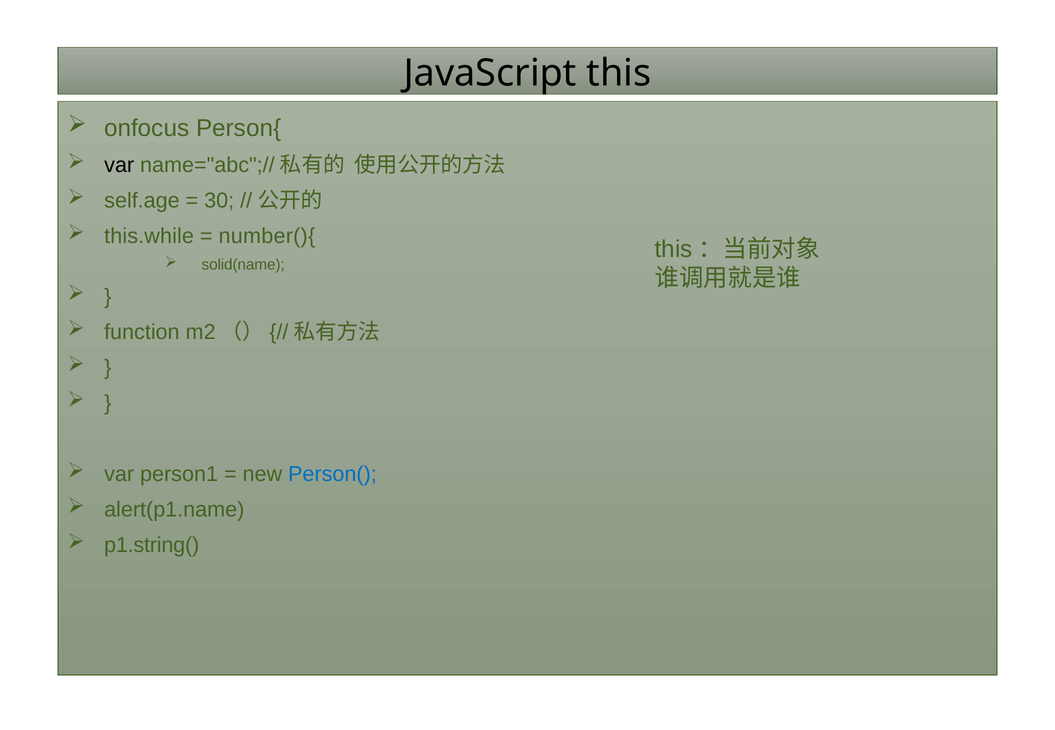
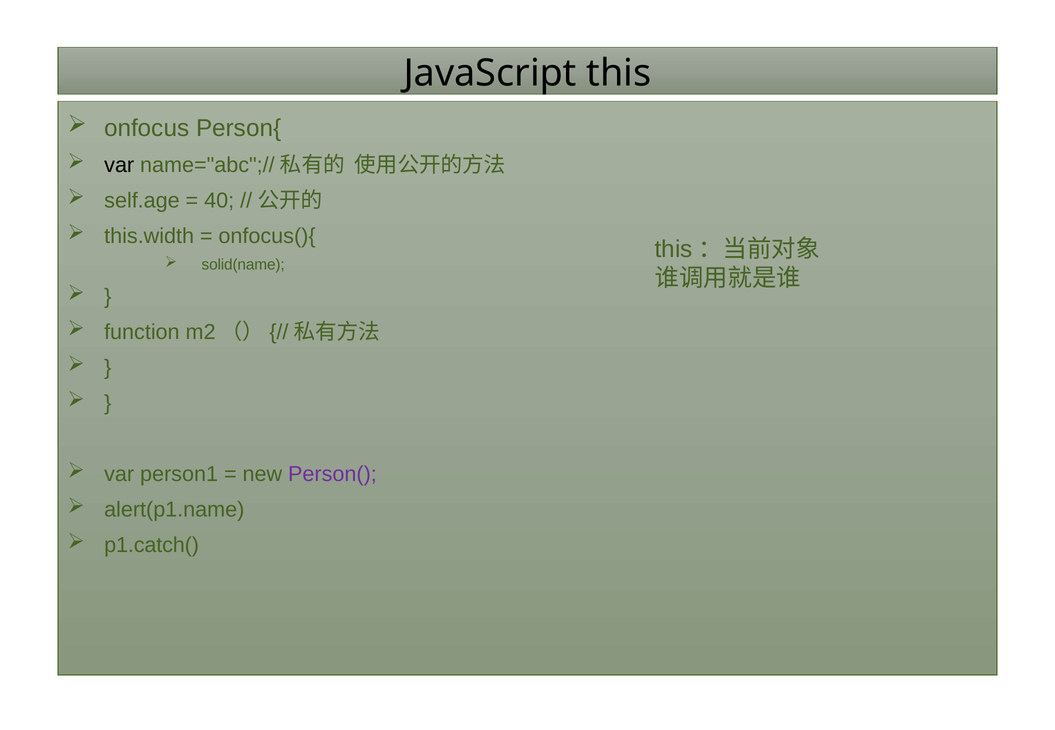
30: 30 -> 40 (219, 201)
this.while: this.while -> this.width (149, 236)
number(){: number(){ -> onfocus(){ (267, 236)
Person( colour: blue -> purple (332, 474)
p1.string(: p1.string( -> p1.catch( (152, 545)
